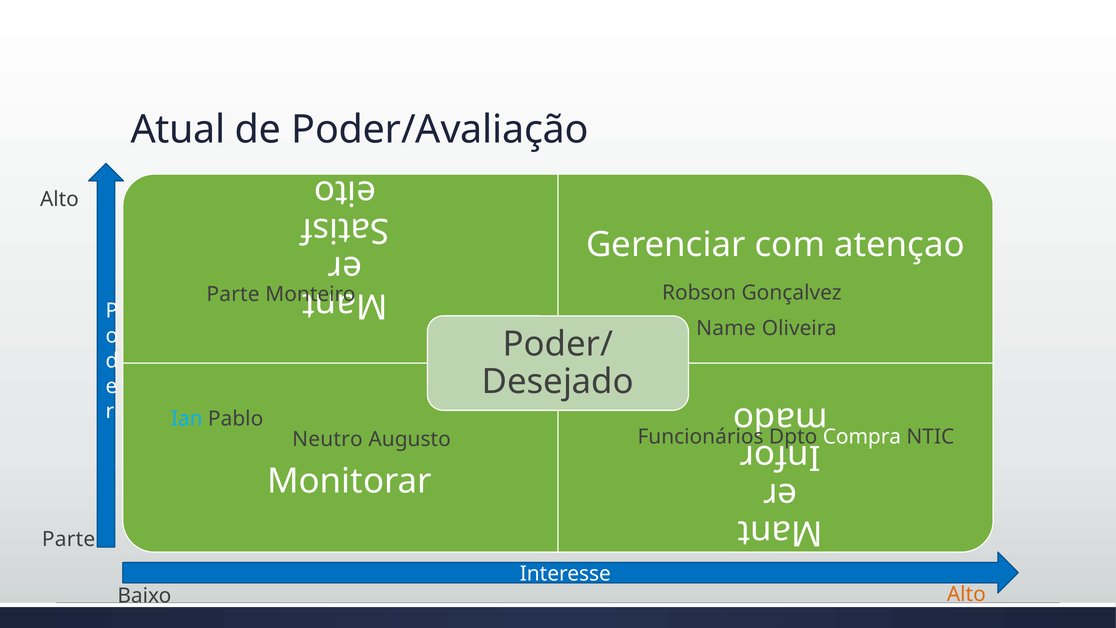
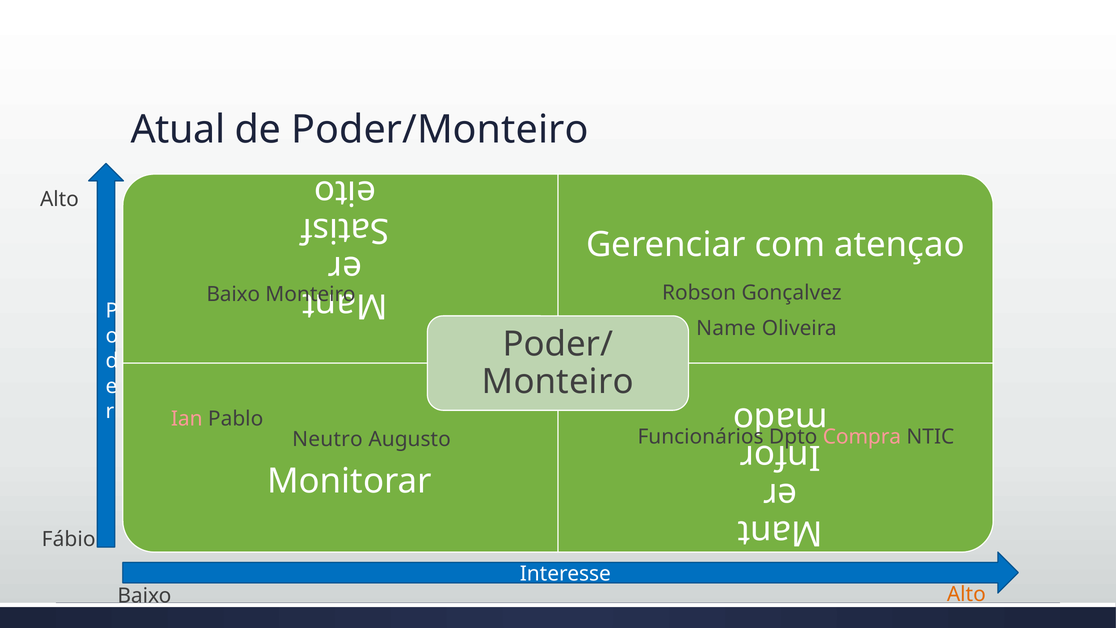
Poder/Avaliação: Poder/Avaliação -> Poder/Monteiro (440, 130)
Parte: Parte -> Baixo (233, 294)
Desejado: Desejado -> Monteiro (558, 382)
Ian colour: light blue -> pink (187, 419)
Compra colour: white -> pink (862, 437)
Parte: Parte -> Fábio (69, 539)
